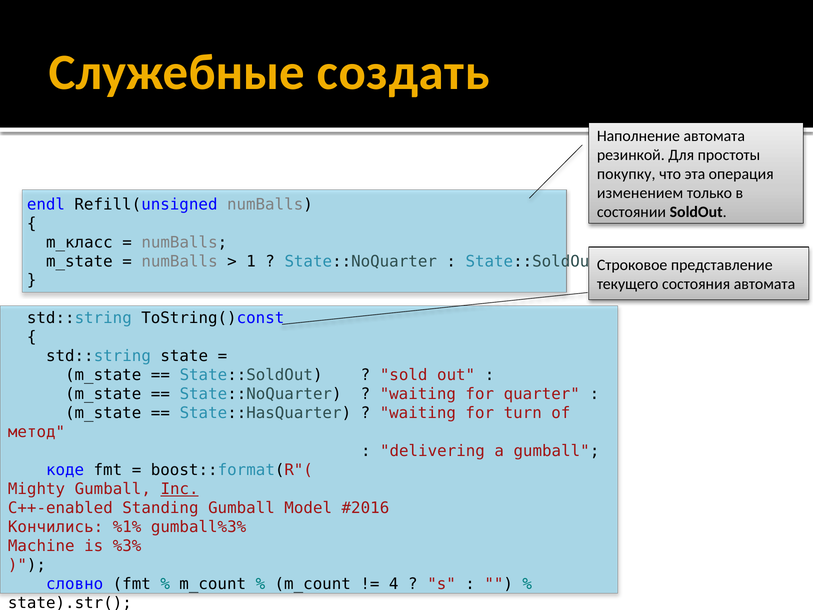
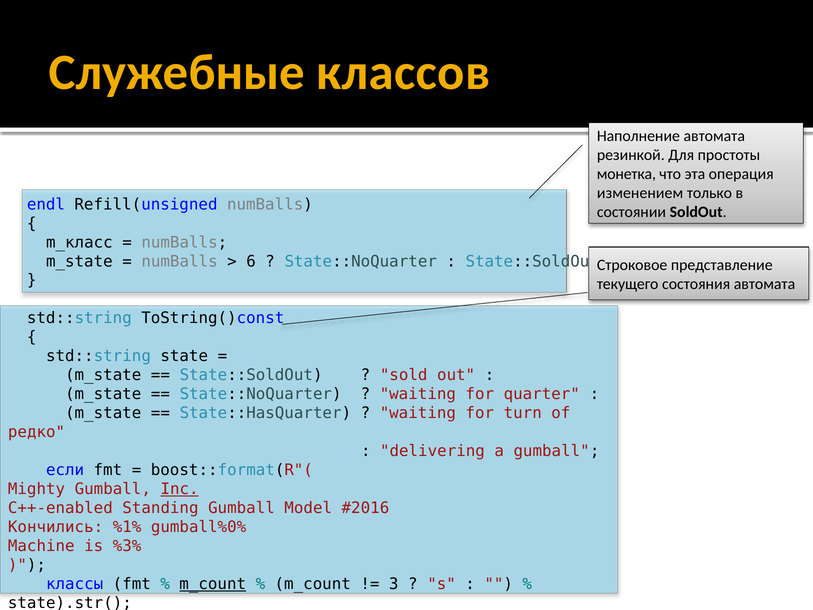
создать: создать -> классов (403, 73)
покупку: покупку -> монетка (626, 174)
1: 1 -> 6 (251, 261)
метод: метод -> редко (37, 432)
коде: коде -> если (65, 470)
gumball%3%: gumball%3% -> gumball%0% (199, 527)
словно: словно -> классы (75, 584)
m_count underline: none -> present (213, 584)
4: 4 -> 3 (394, 584)
